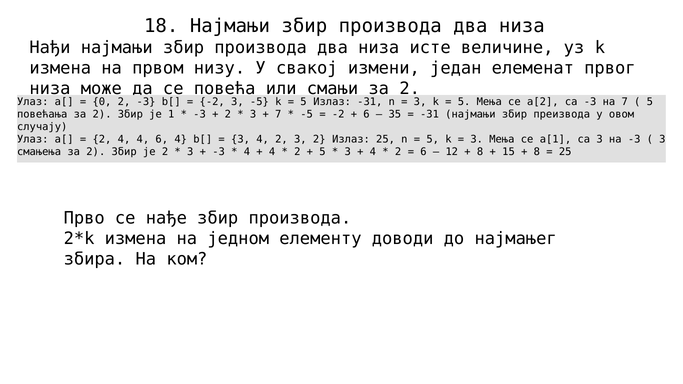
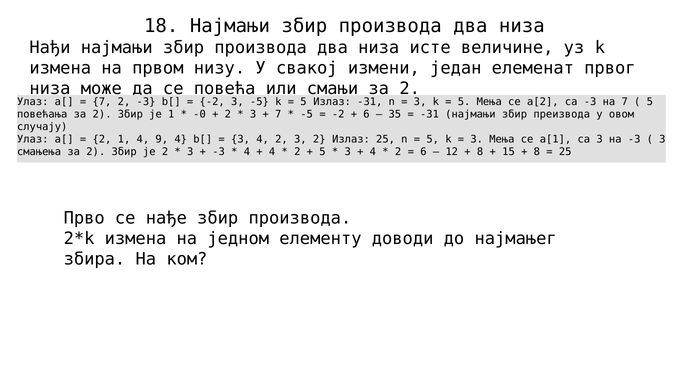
0: 0 -> 7 (102, 102)
-3: -3 -> -0 (200, 114)
2 4: 4 -> 1 (124, 140)
4 6: 6 -> 9 (162, 140)
